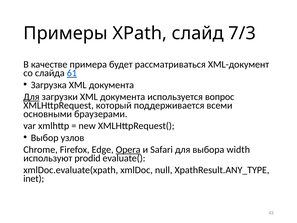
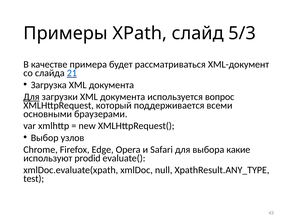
7/3: 7/3 -> 5/3 (242, 33)
61: 61 -> 21 (72, 73)
Opera underline: present -> none (128, 149)
width: width -> какие (238, 149)
inet: inet -> test (34, 178)
